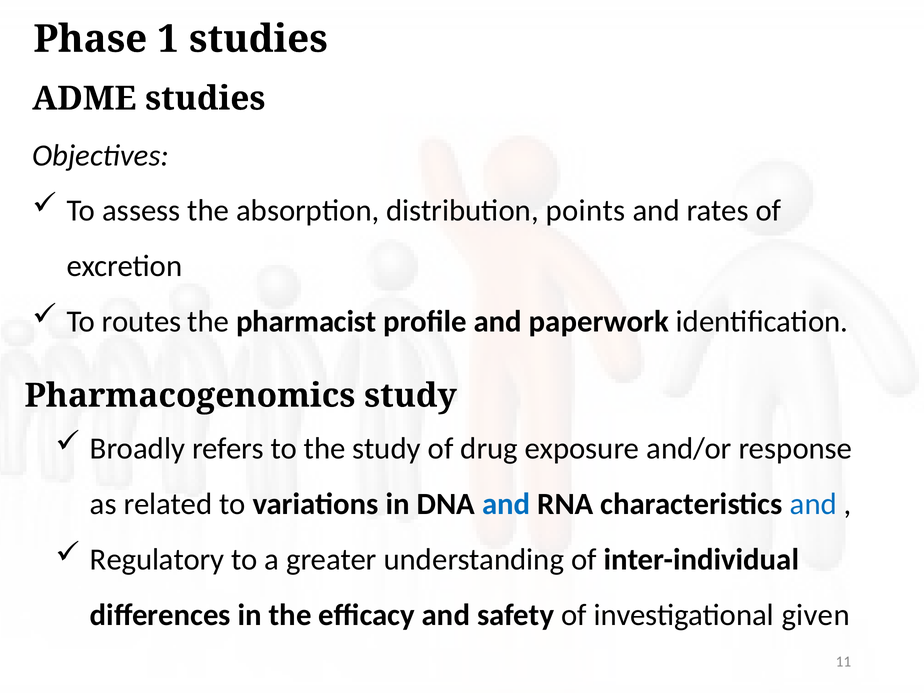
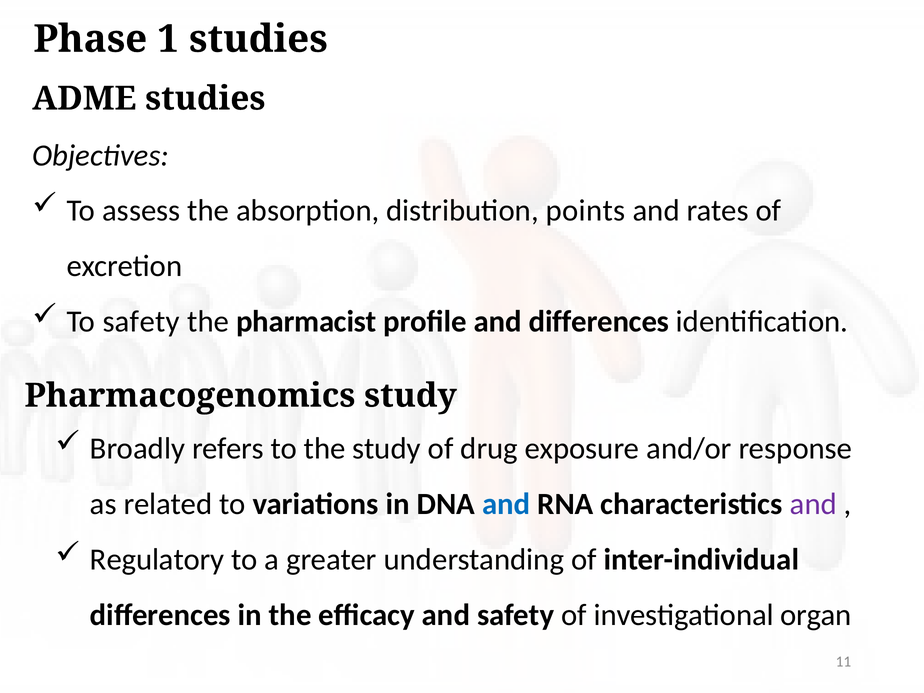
To routes: routes -> safety (141, 322)
and paperwork: paperwork -> differences (599, 322)
and colour: blue -> purple (813, 504)
given: given -> organ (816, 615)
